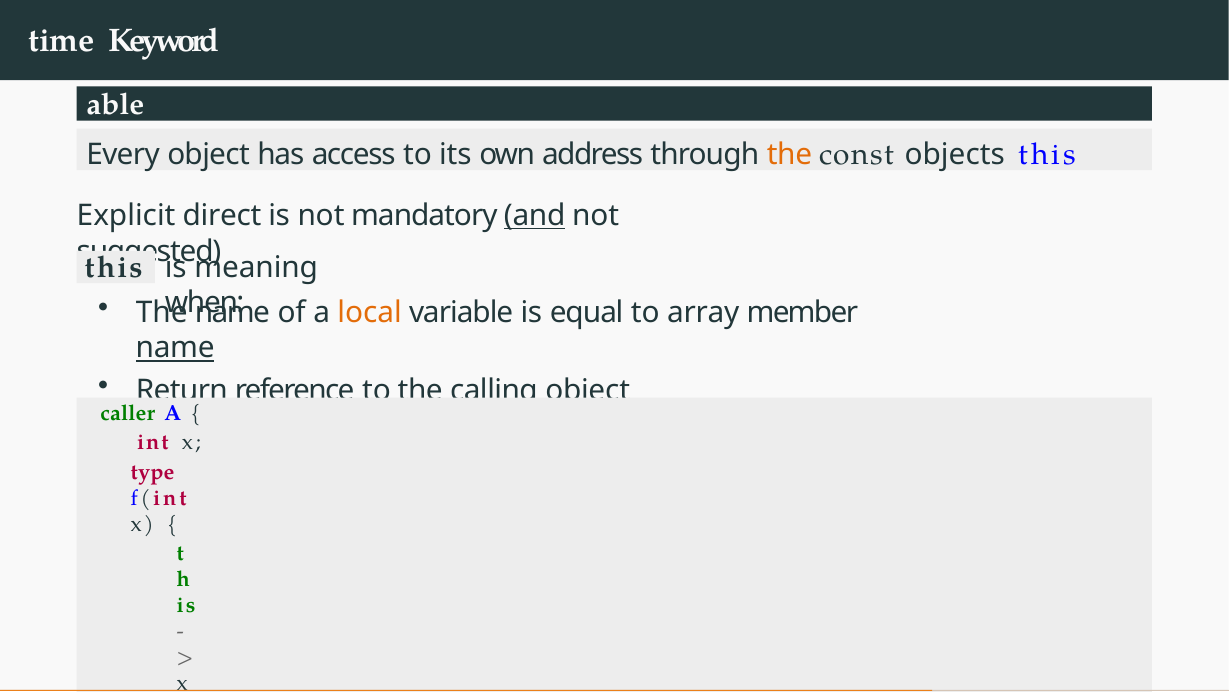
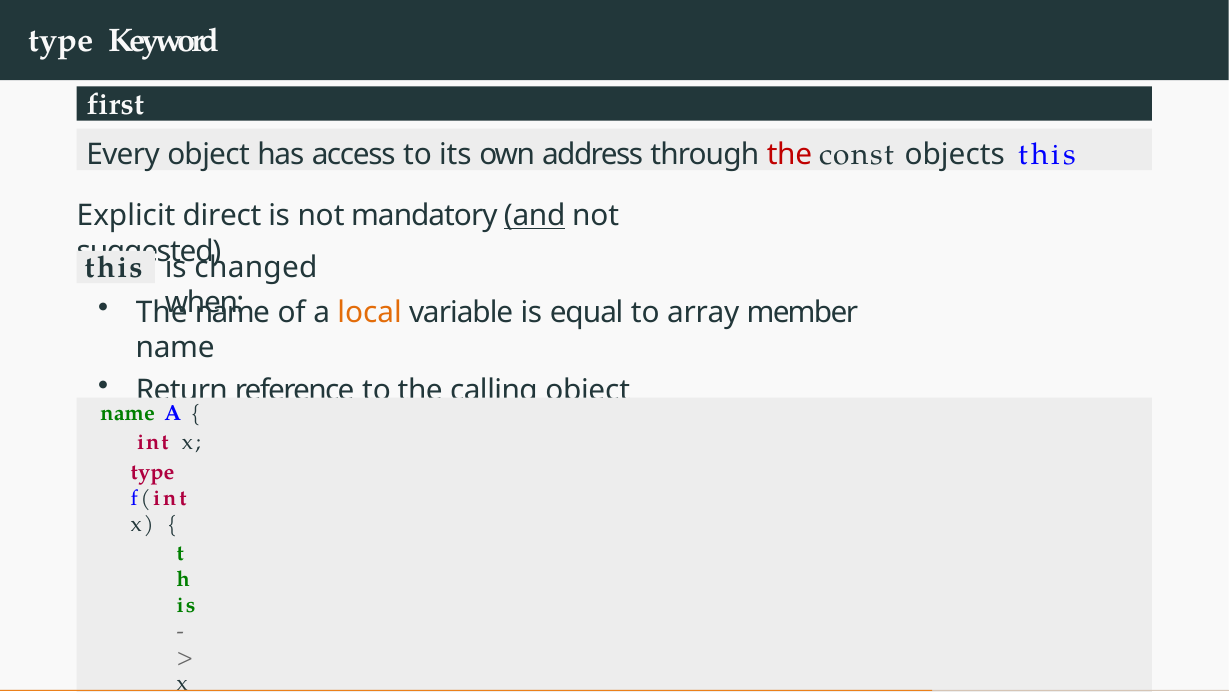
time: time -> type (61, 41)
able: able -> first (115, 105)
the colour: orange -> red (789, 154)
meaning: meaning -> changed (256, 267)
name underline: present -> none (175, 348)
caller: caller -> name (128, 414)
